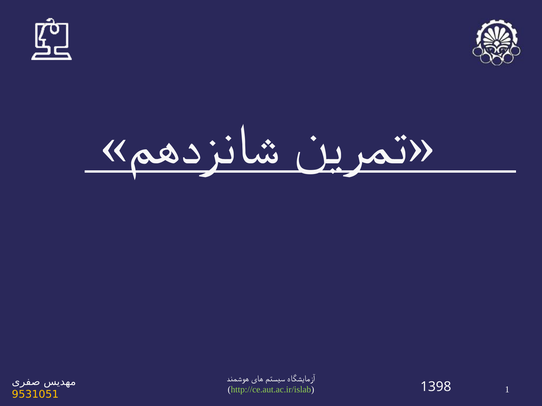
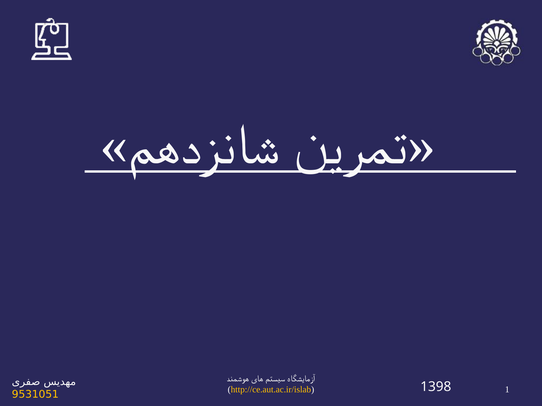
http://ce.aut.ac.ir/islab colour: light green -> yellow (271, 390)
